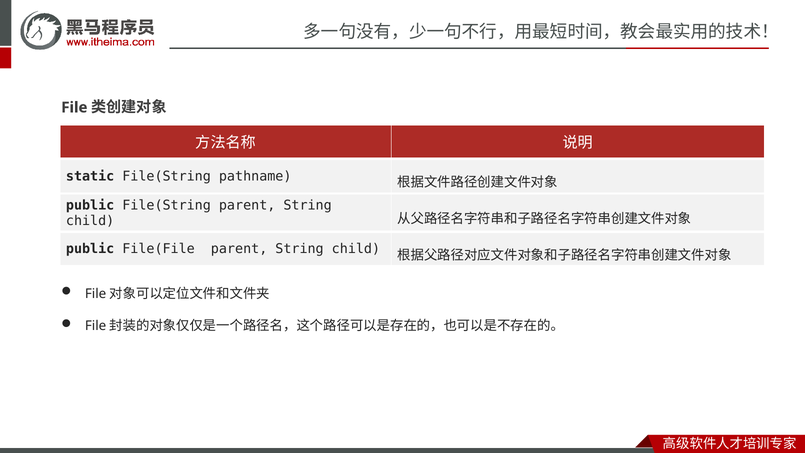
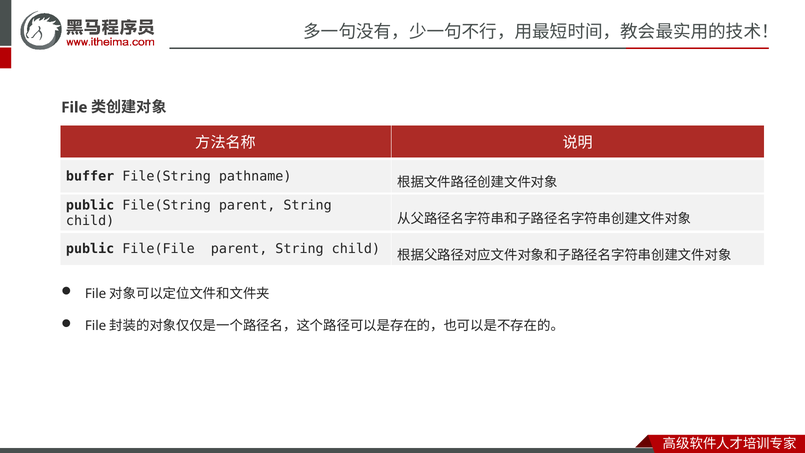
static: static -> buffer (90, 176)
